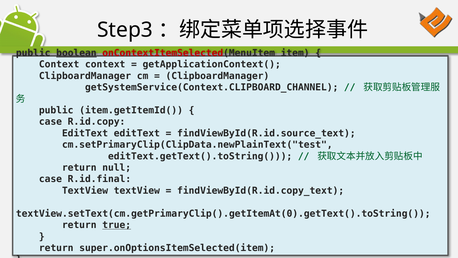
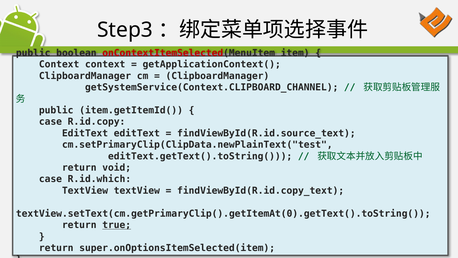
boolean underline: present -> none (76, 53)
null: null -> void (117, 167)
R.id.final: R.id.final -> R.id.which (99, 179)
